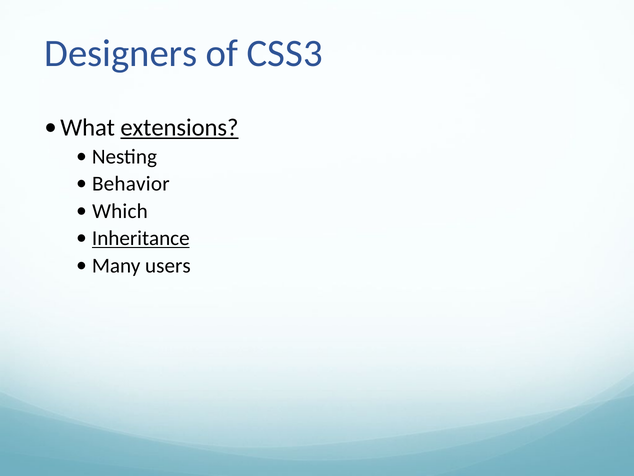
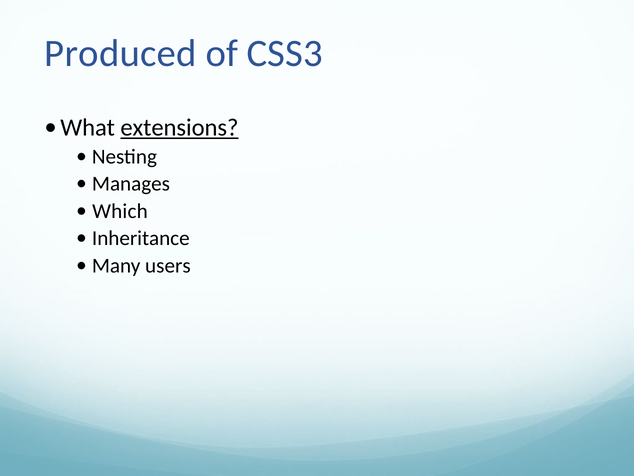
Designers: Designers -> Produced (121, 54)
Behavior: Behavior -> Manages (131, 184)
Inheritance underline: present -> none (141, 238)
